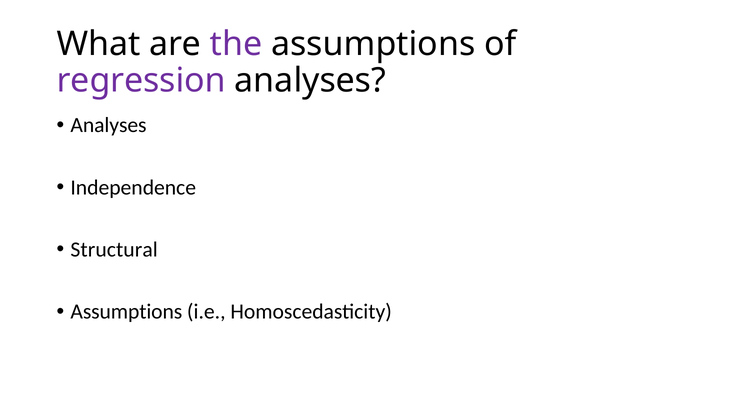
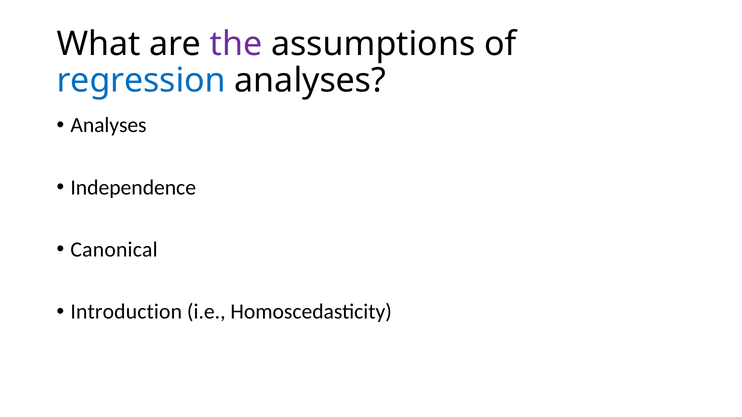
regression colour: purple -> blue (141, 81)
Structural: Structural -> Canonical (114, 250)
Assumptions: Assumptions -> Introduction (126, 312)
